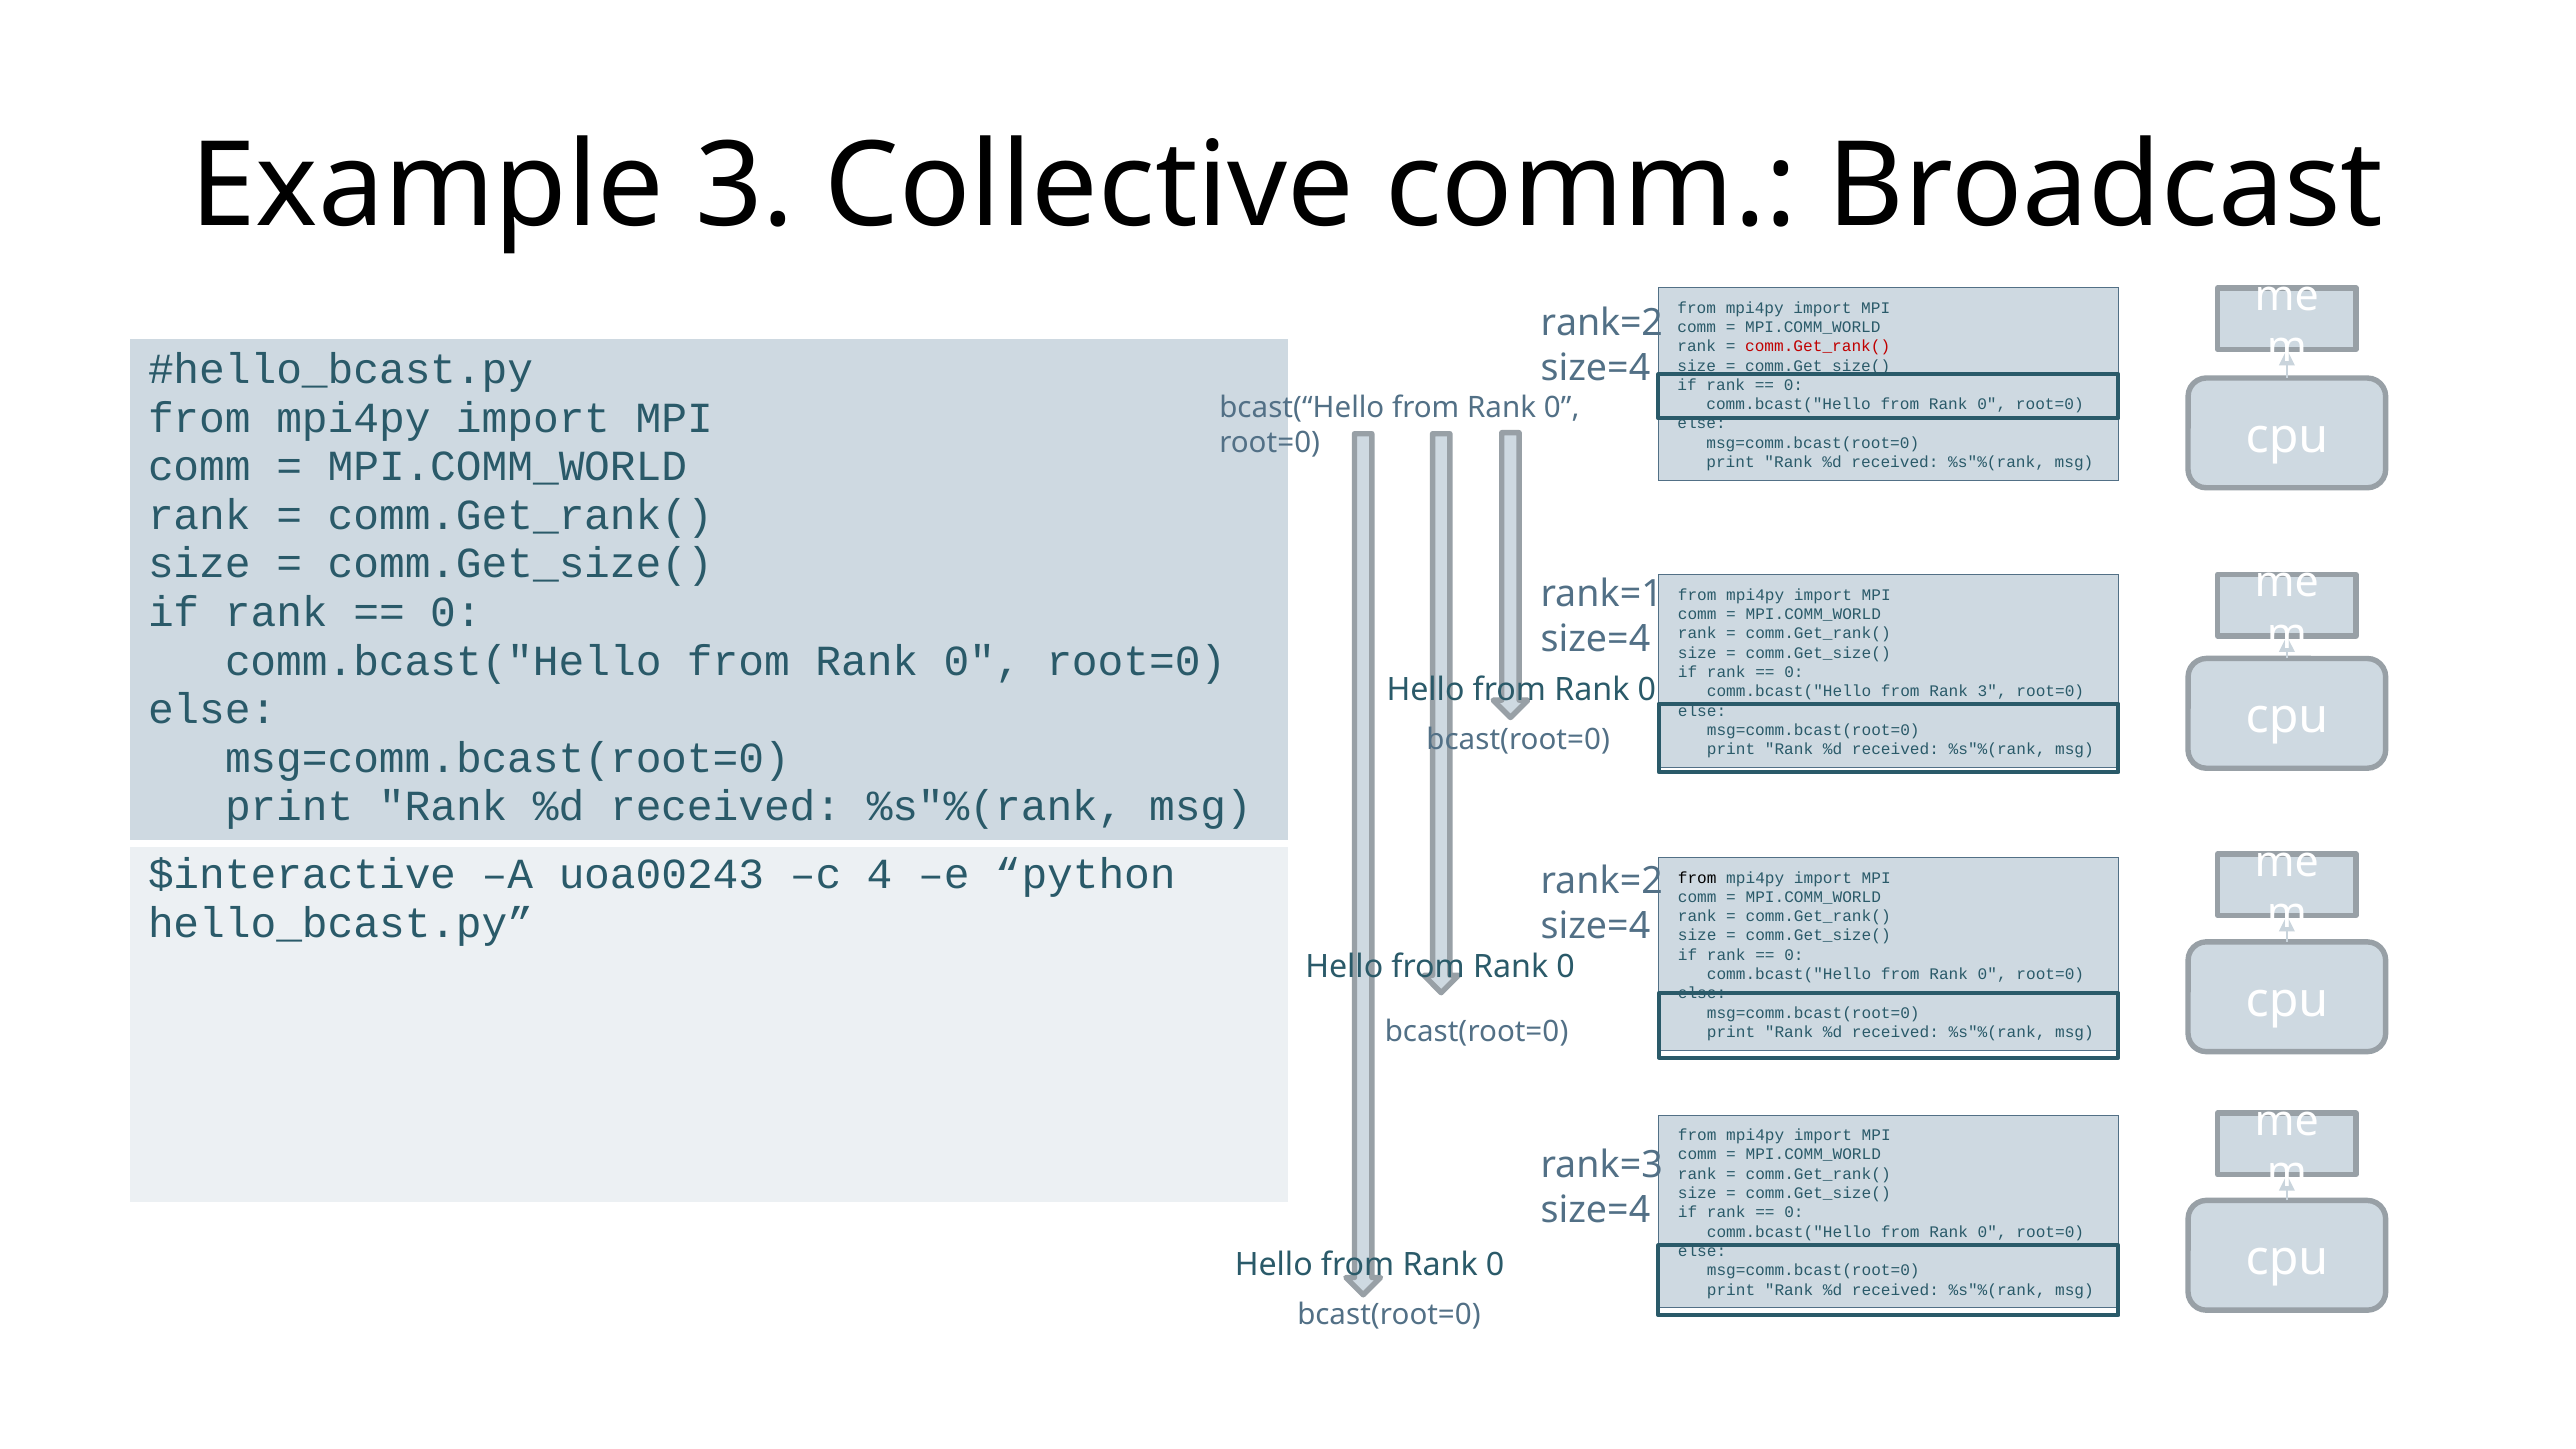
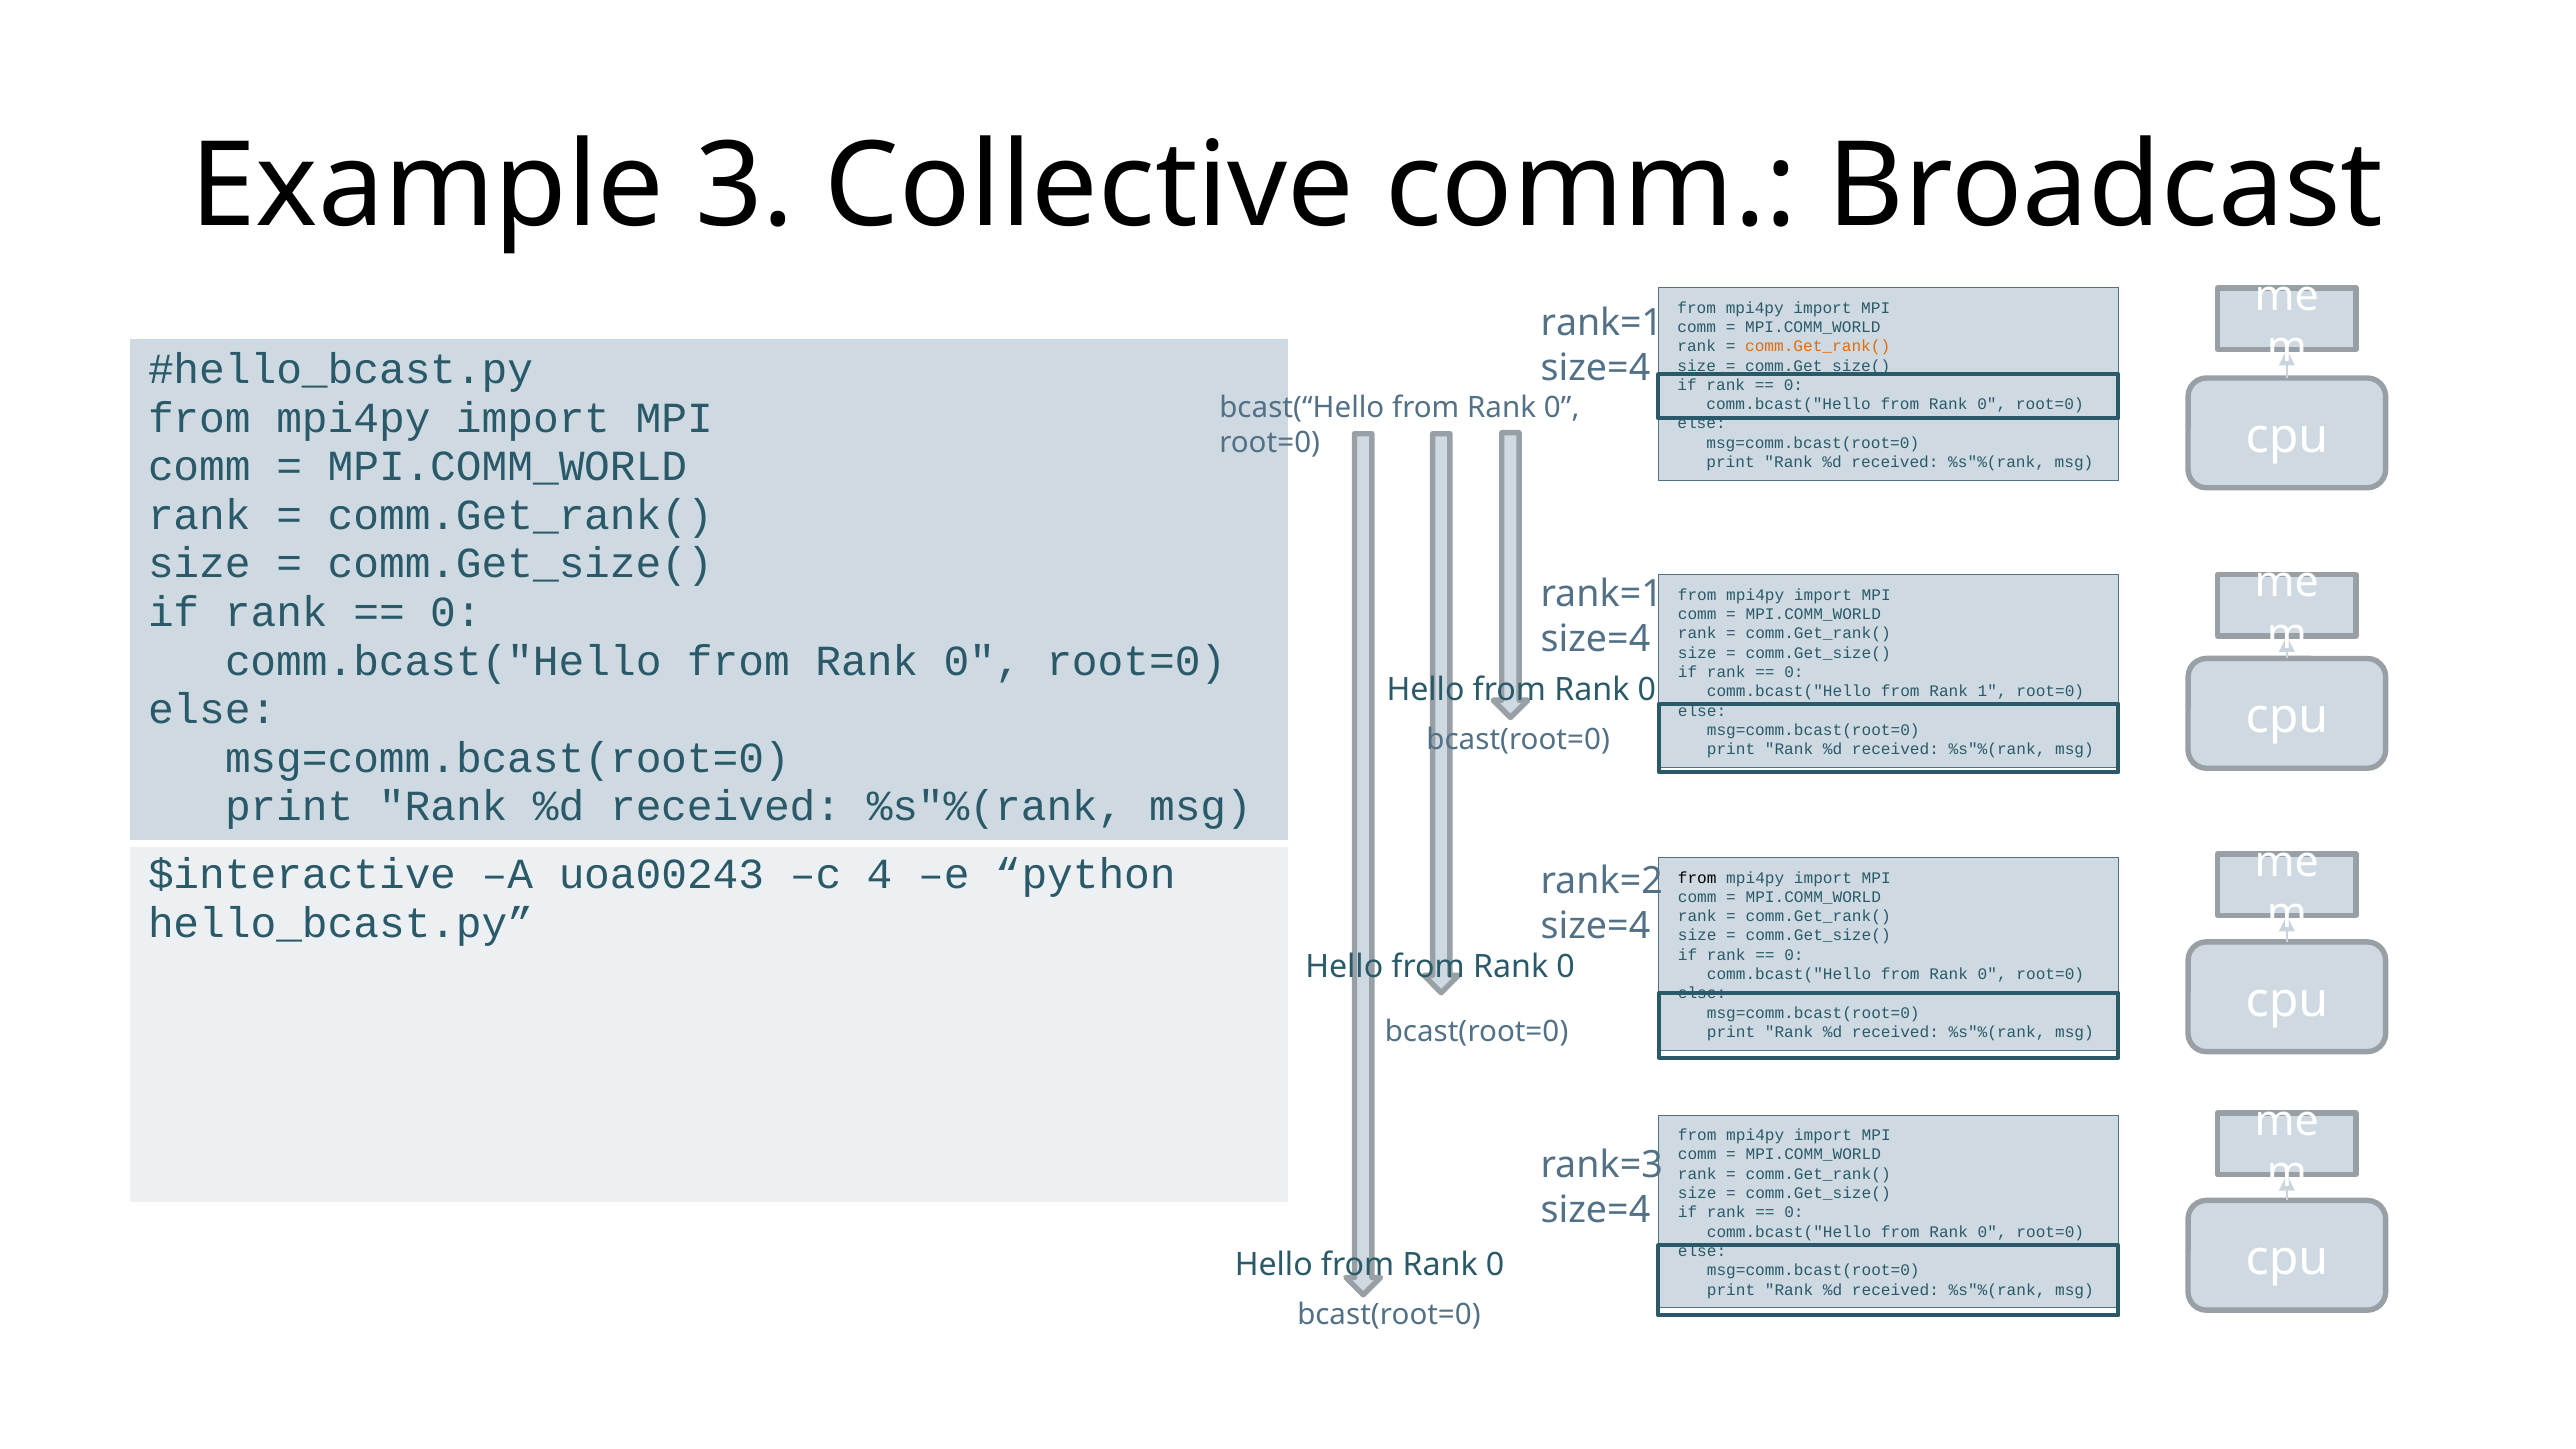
rank=2: rank=2 -> rank=1 (1602, 323)
comm.Get_rank( colour: red -> orange (1818, 346)
Rank 3: 3 -> 1 (1992, 691)
